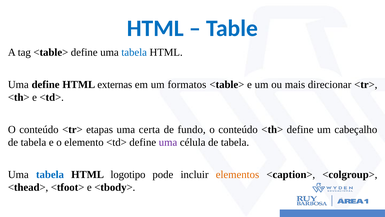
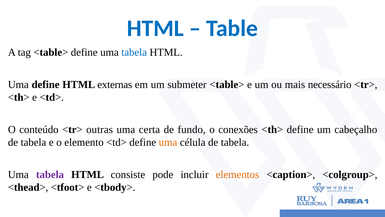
formatos: formatos -> submeter (187, 84)
direcionar: direcionar -> necessário (330, 84)
etapas: etapas -> outras (100, 129)
conteúdo: conteúdo -> conexões (238, 129)
uma colour: purple -> orange (168, 142)
tabela colour: blue -> purple (50, 174)
logotipo: logotipo -> consiste (128, 174)
